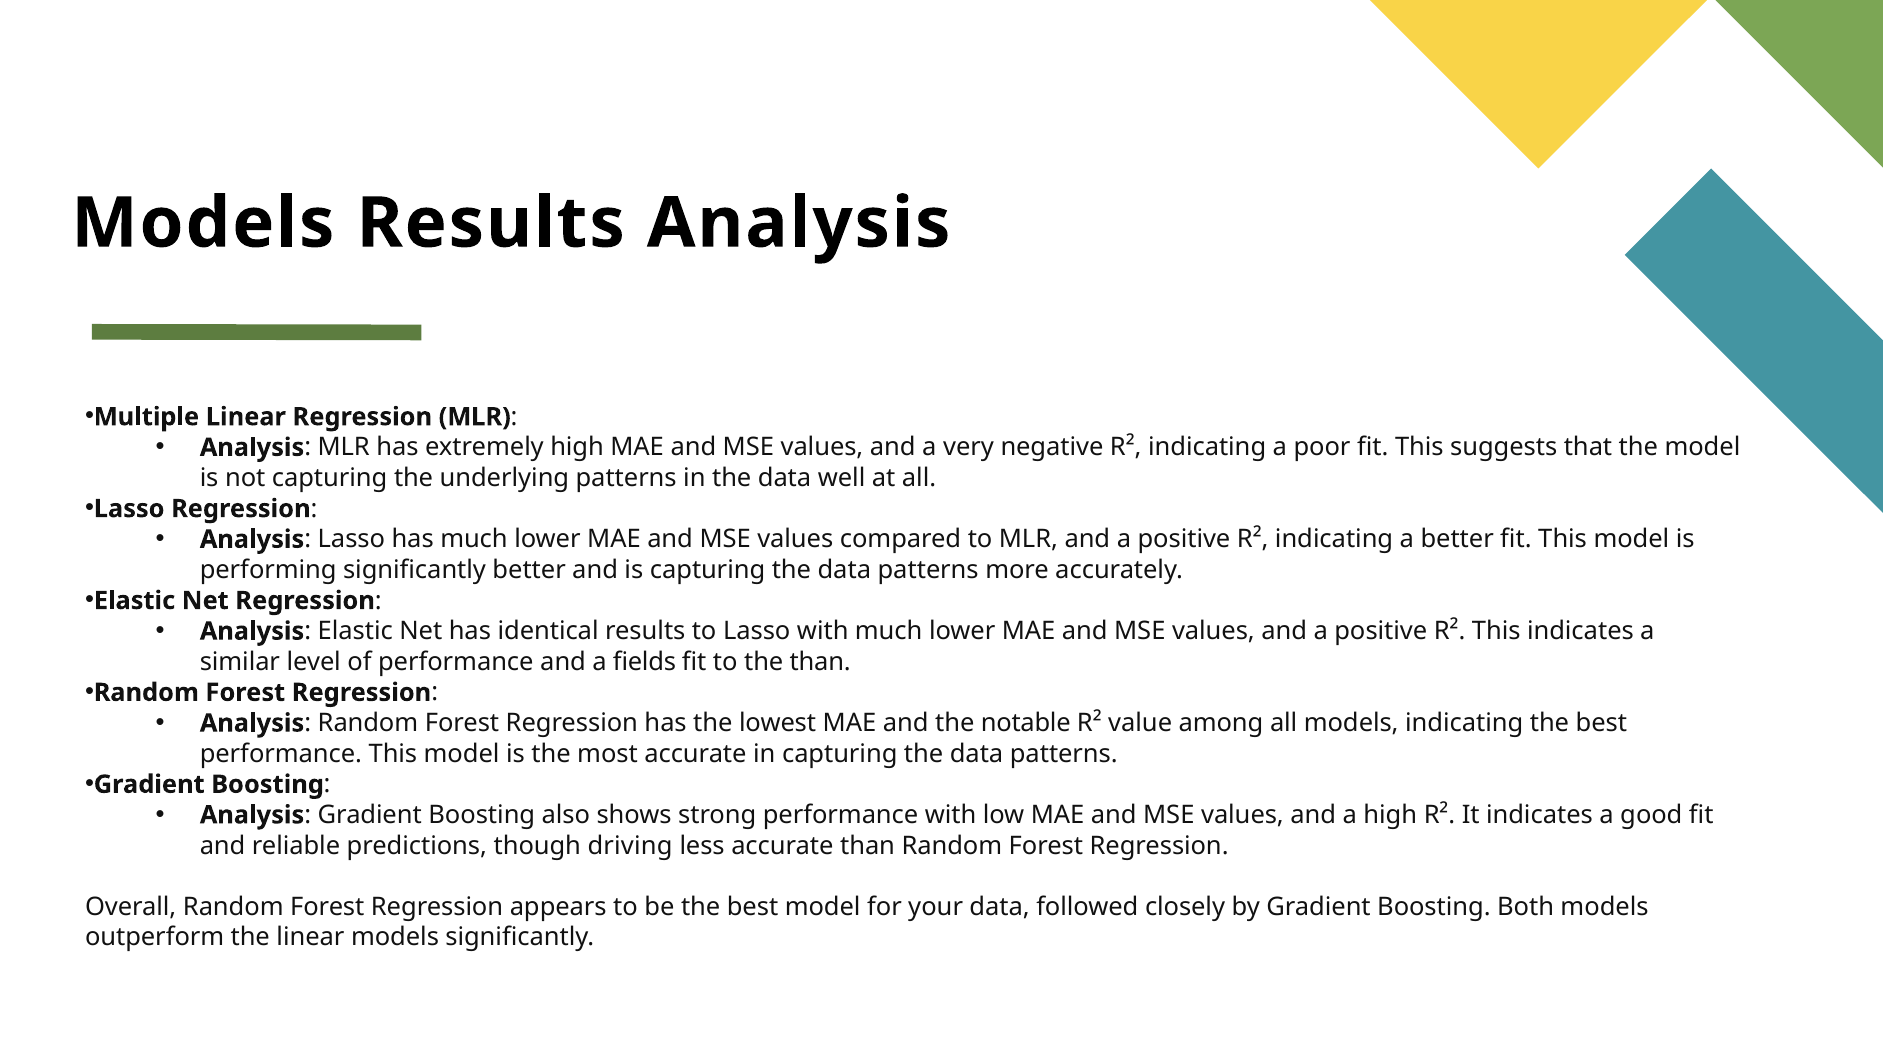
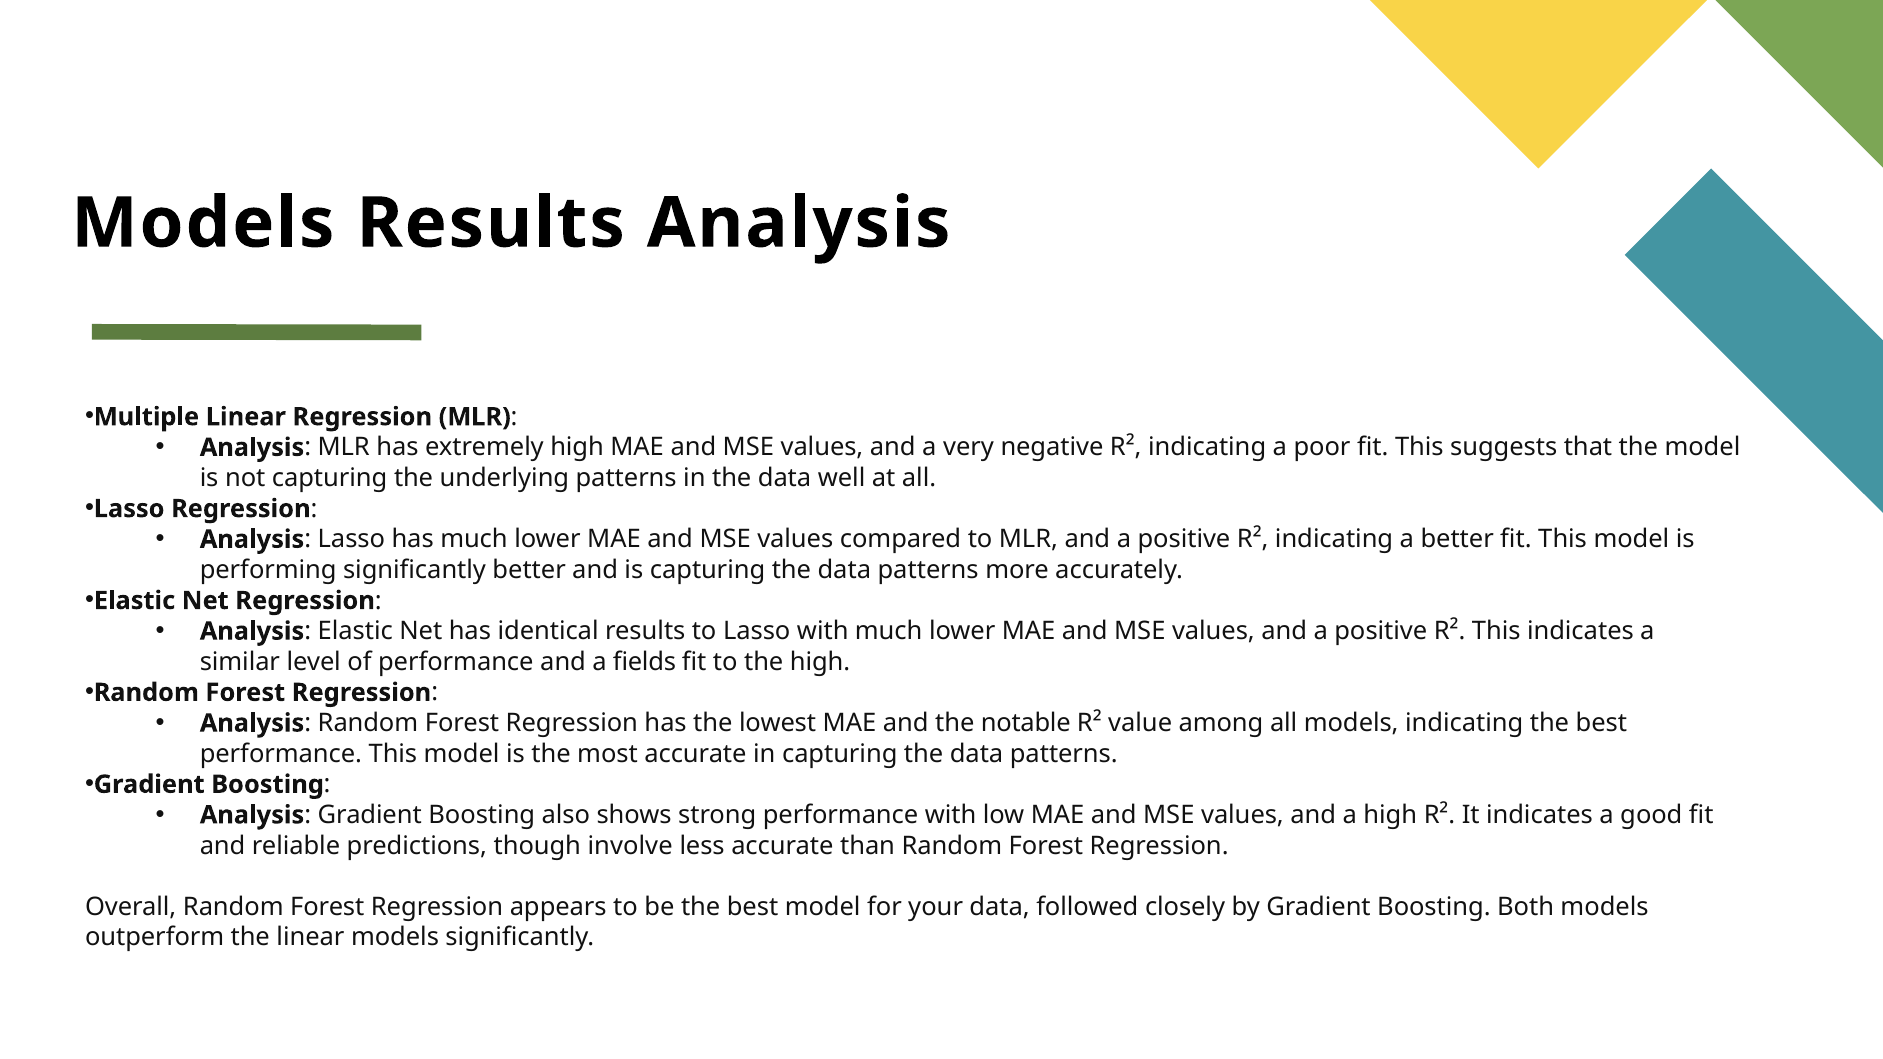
the than: than -> high (820, 662)
driving: driving -> involve (630, 846)
